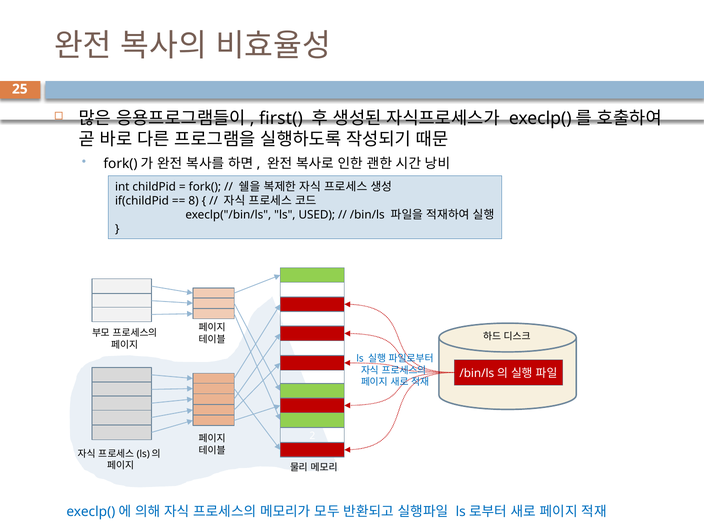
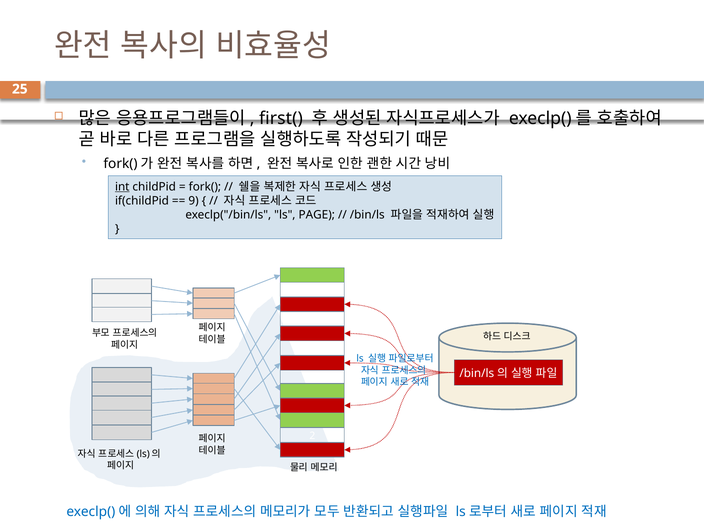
int underline: none -> present (122, 187)
8: 8 -> 9 (194, 201)
USED: USED -> PAGE (317, 215)
